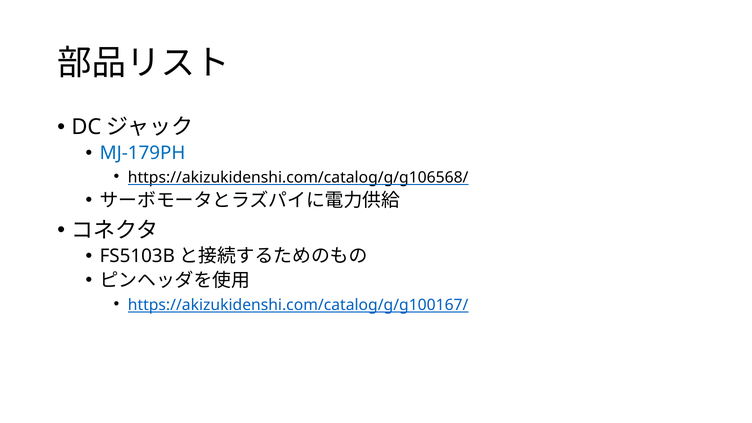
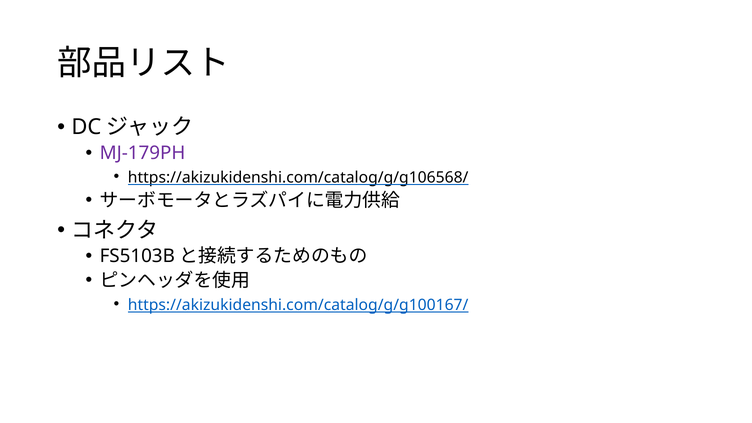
MJ-179PH colour: blue -> purple (142, 153)
